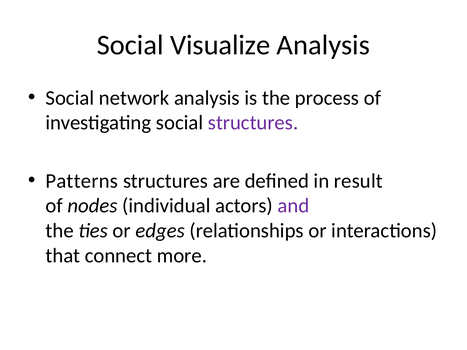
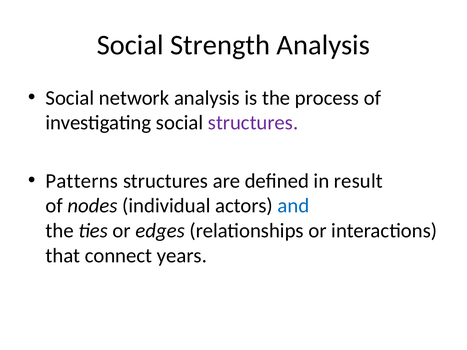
Visualize: Visualize -> Strength (220, 45)
and colour: purple -> blue (293, 206)
more: more -> years (182, 256)
